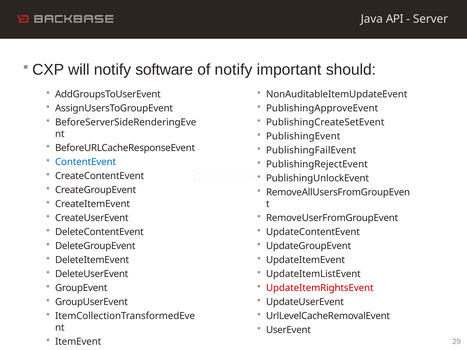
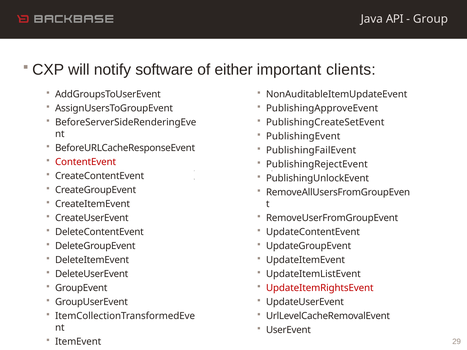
Server: Server -> Group (430, 19)
of notify: notify -> either (234, 70)
should: should -> clients (351, 70)
ContentEvent colour: blue -> red (86, 162)
